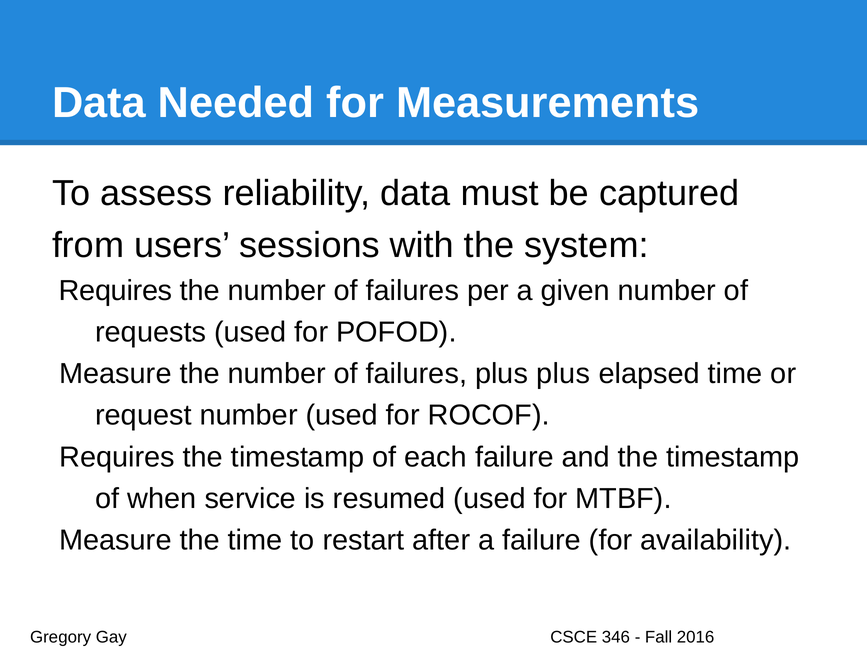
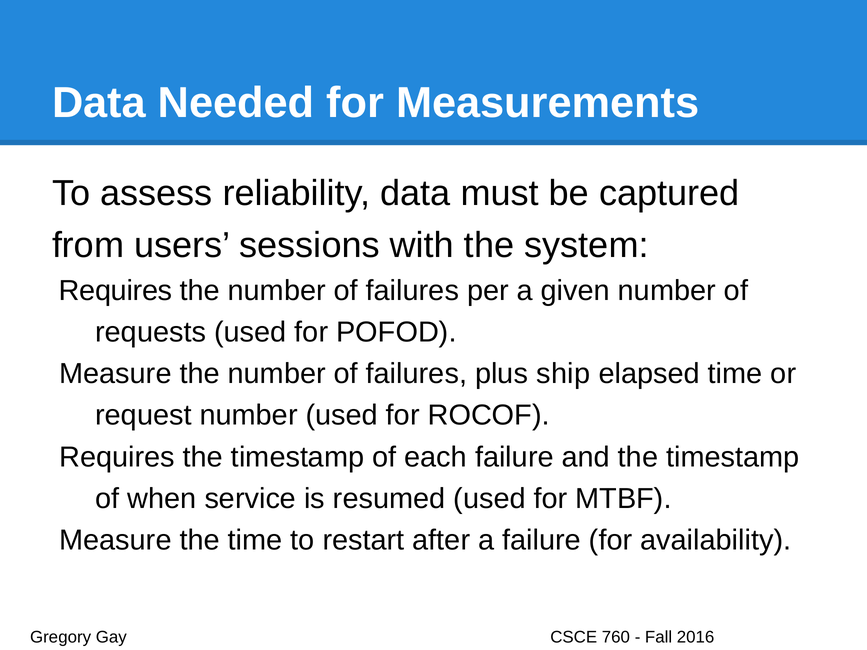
plus plus: plus -> ship (563, 374)
346: 346 -> 760 (616, 638)
